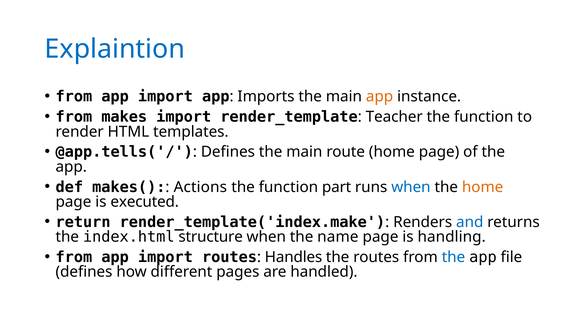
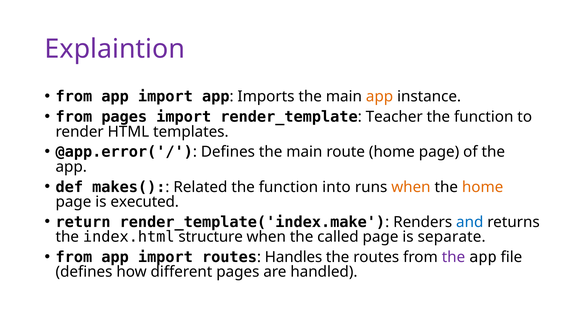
Explaintion colour: blue -> purple (115, 49)
from makes: makes -> pages (124, 117)
@app.tells('/: @app.tells('/ -> @app.error('/ (124, 152)
Actions: Actions -> Related (200, 187)
part: part -> into (336, 187)
when colour: blue -> orange (411, 187)
name: name -> called (338, 237)
handling: handling -> separate (452, 237)
the colour: blue -> purple (453, 257)
